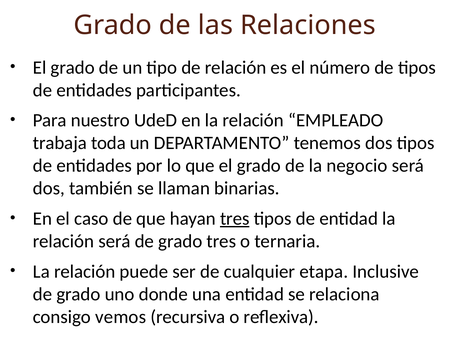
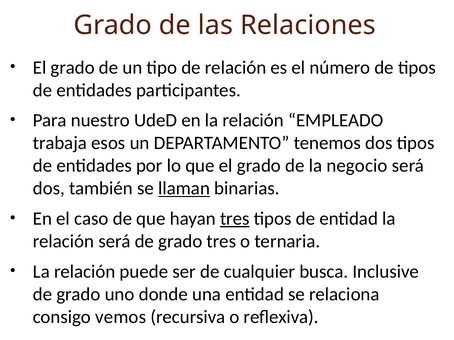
toda: toda -> esos (108, 143)
llaman underline: none -> present (184, 189)
etapa: etapa -> busca (324, 272)
